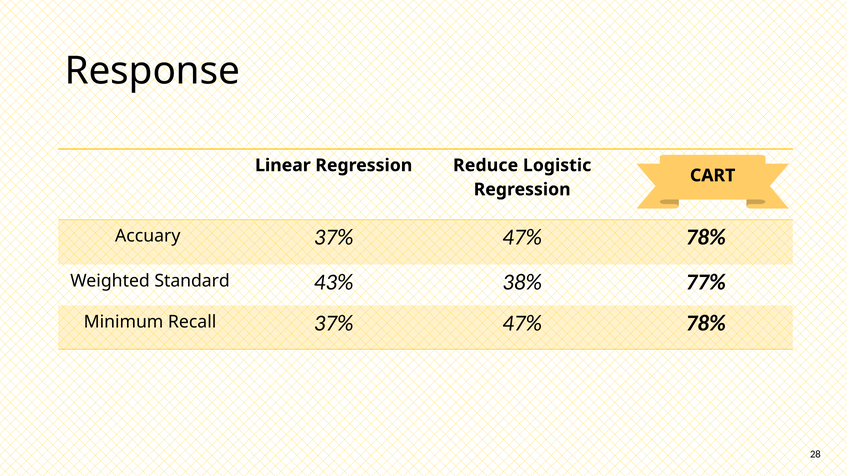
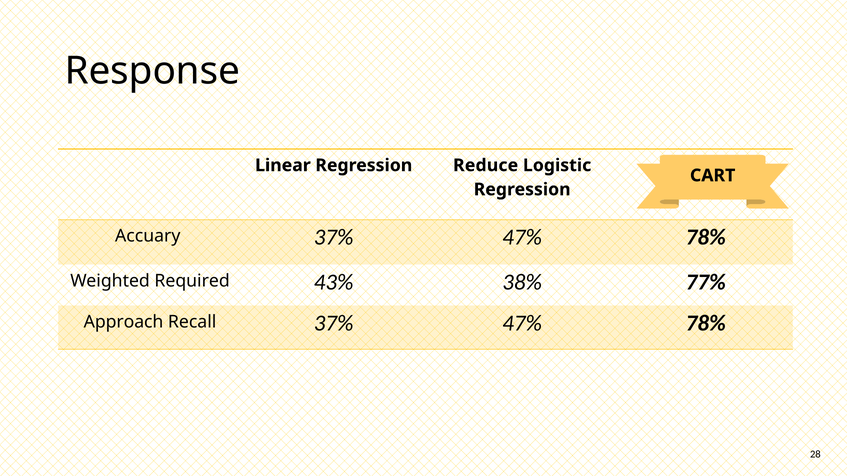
Standard: Standard -> Required (192, 281)
Minimum: Minimum -> Approach (124, 322)
